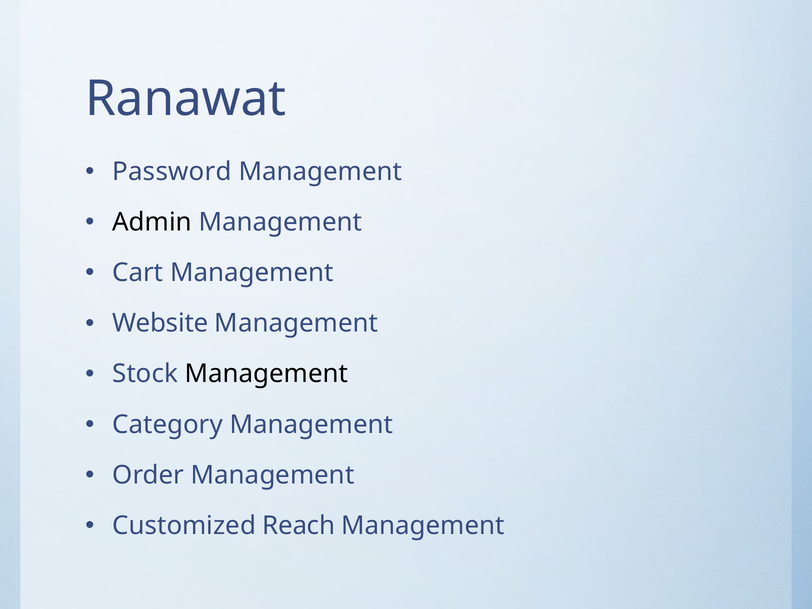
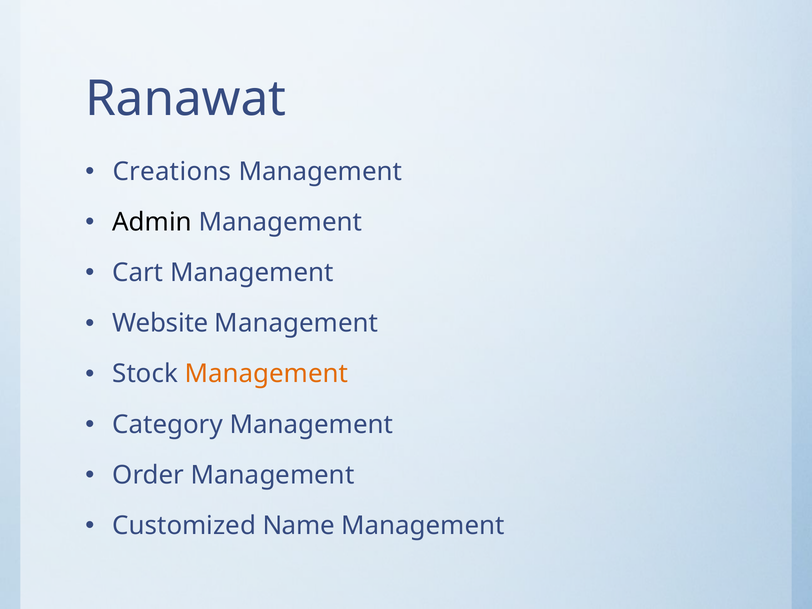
Password: Password -> Creations (172, 172)
Management colour: black -> orange (266, 374)
Reach: Reach -> Name (299, 526)
